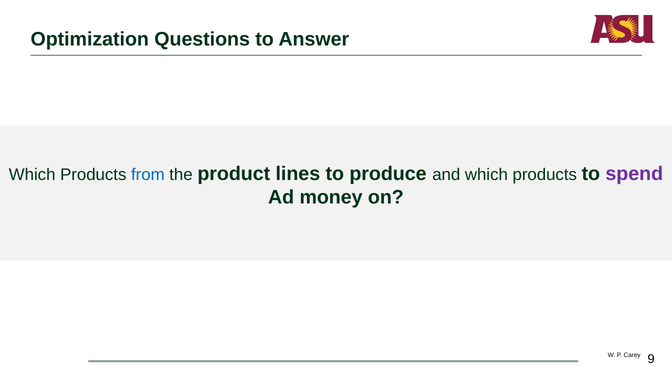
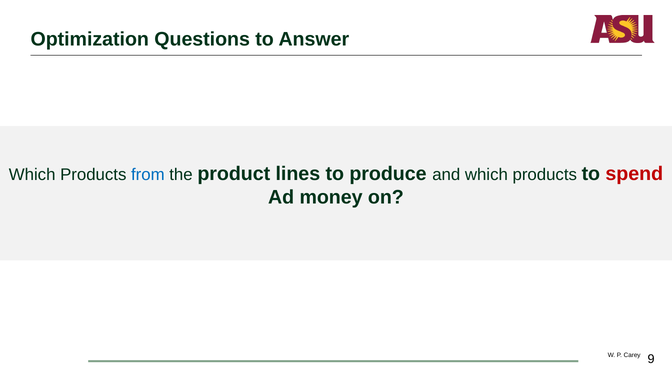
spend colour: purple -> red (634, 174)
